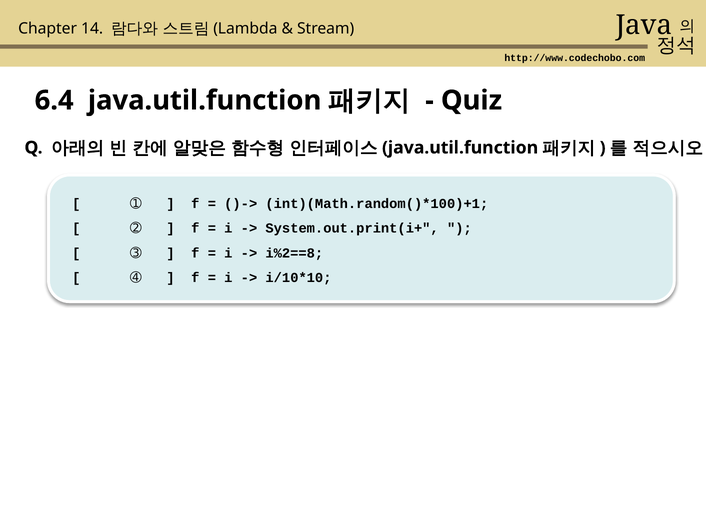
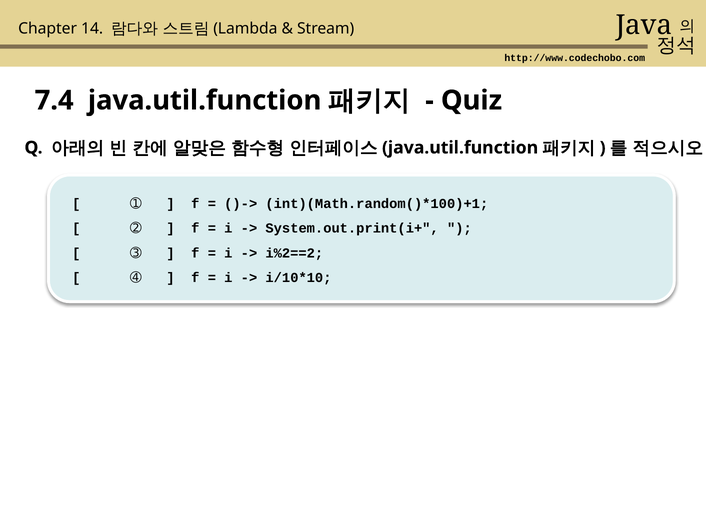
6.4: 6.4 -> 7.4 (54, 100)
i%2==8: i%2==8 -> i%2==2 (294, 253)
